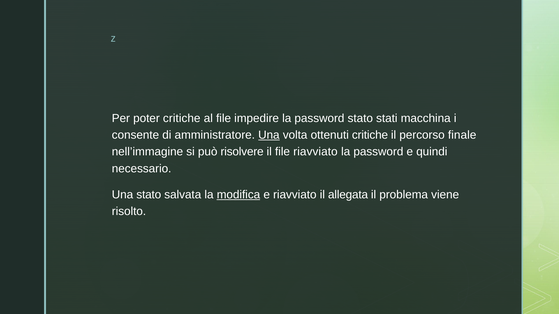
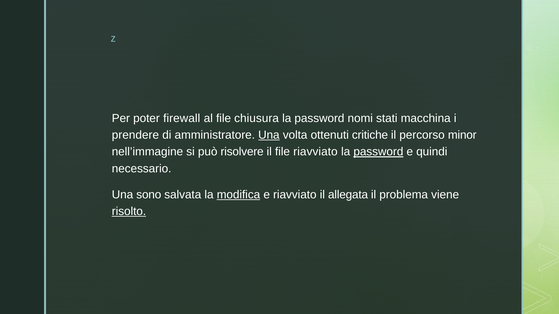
poter critiche: critiche -> firewall (182, 118)
impedire: impedire -> chiusura (257, 118)
password stato: stato -> nomi (360, 118)
consente: consente -> prendere (135, 135)
finale: finale -> minor (462, 135)
password underline: none -> present (378, 152)
Una stato: stato -> sono (149, 195)
risolto underline: none -> present (129, 212)
